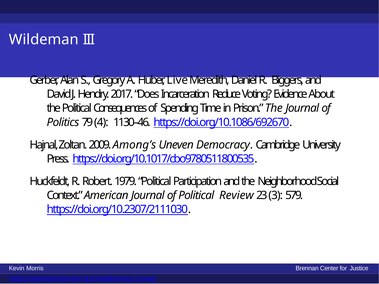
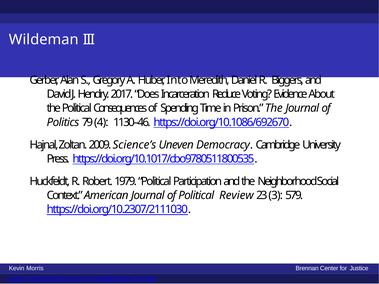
Live: Live -> Into (177, 80)
Among’s: Among’s -> Science’s (134, 145)
